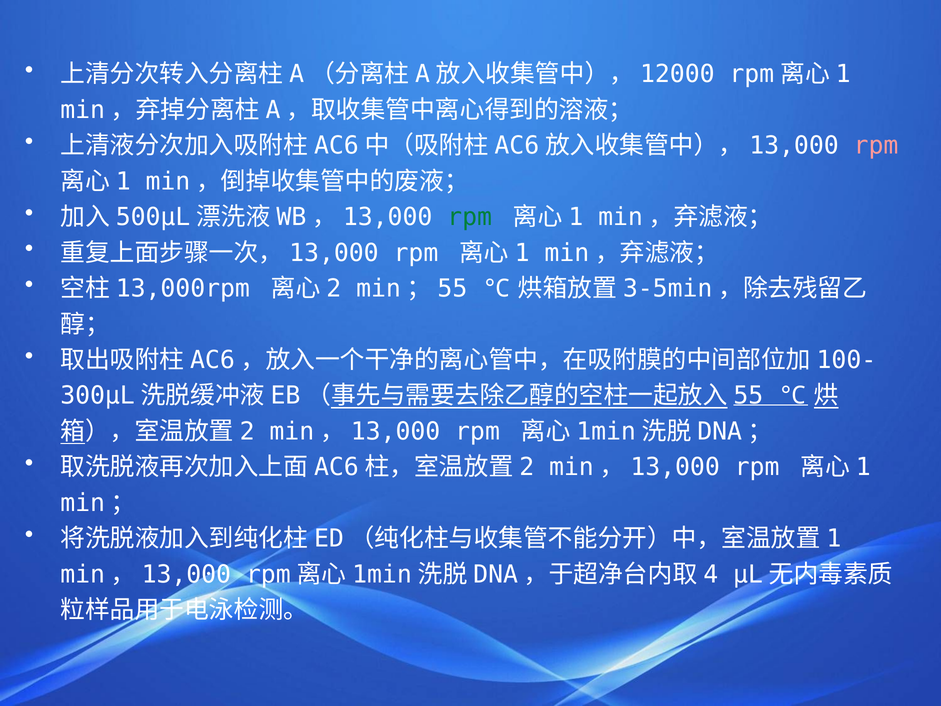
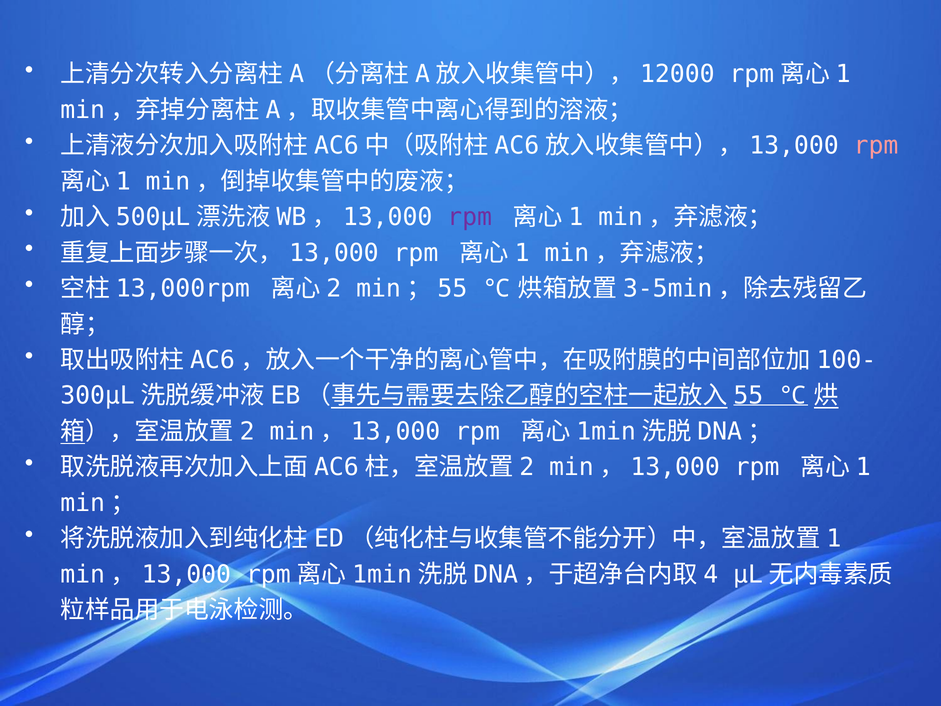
rpm colour: green -> purple (470, 217)
